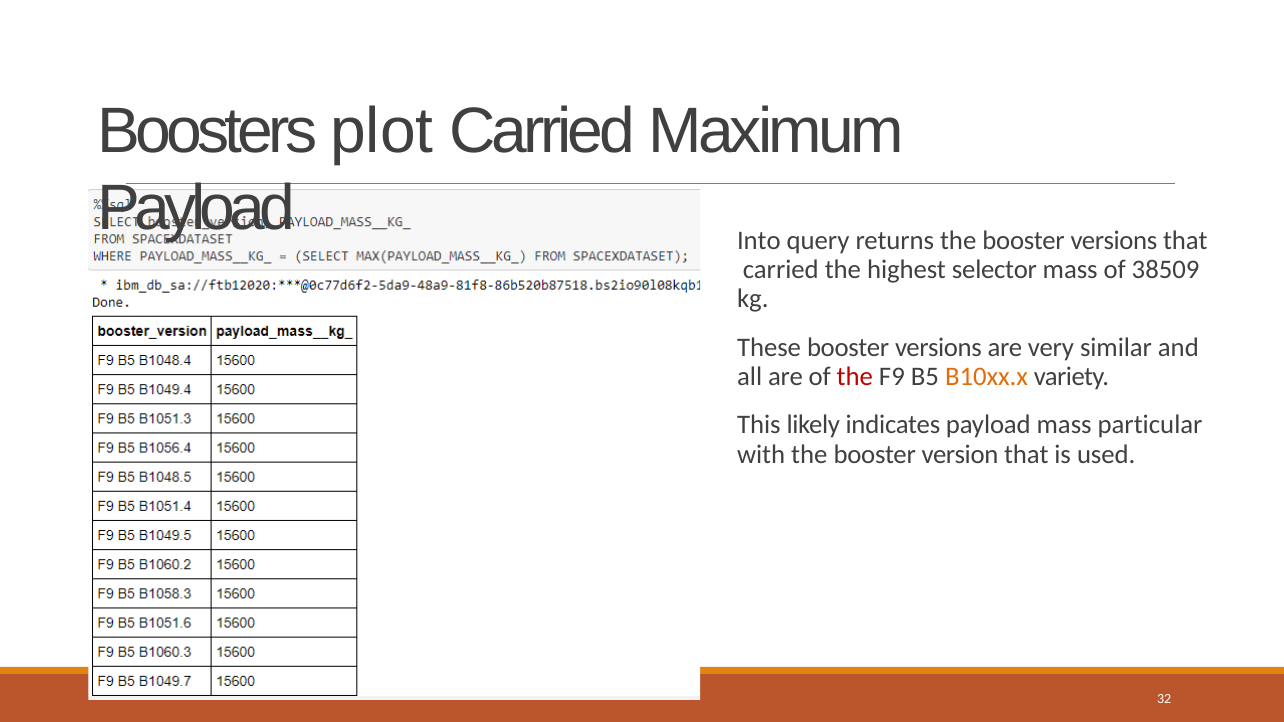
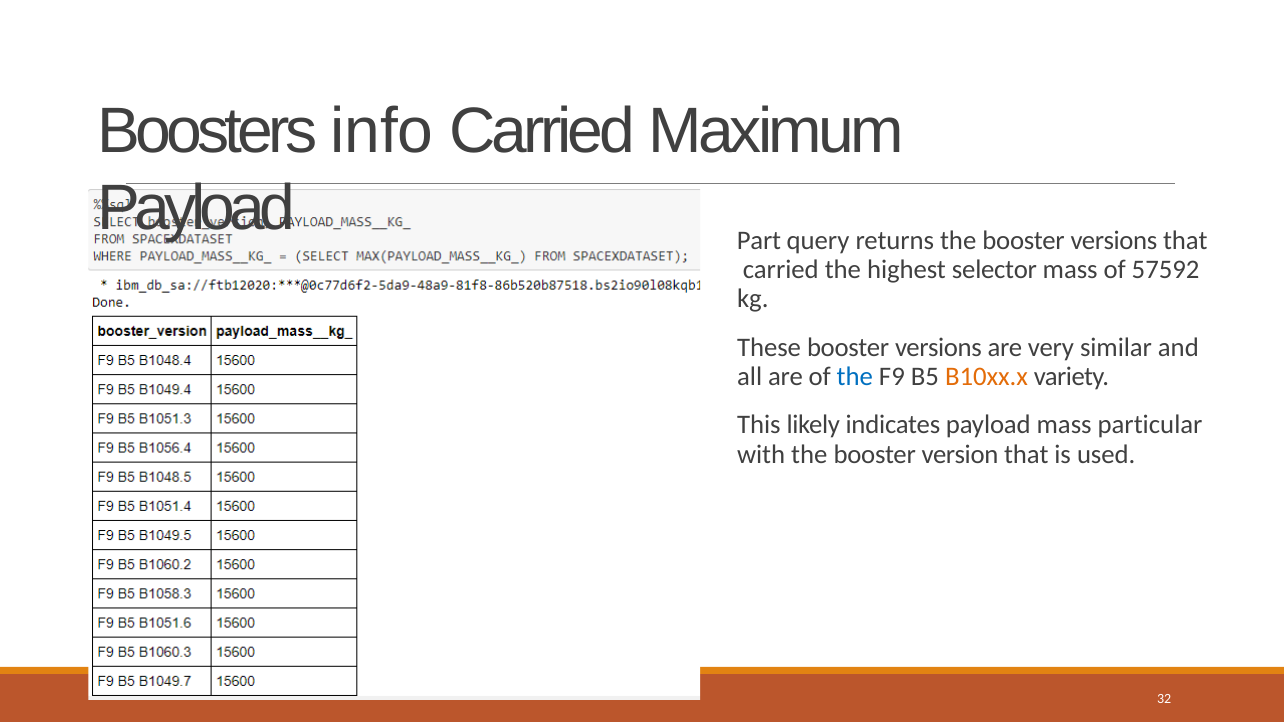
plot: plot -> info (382, 131)
Into: Into -> Part (759, 241)
38509: 38509 -> 57592 (1166, 269)
the colour: red -> blue (855, 377)
